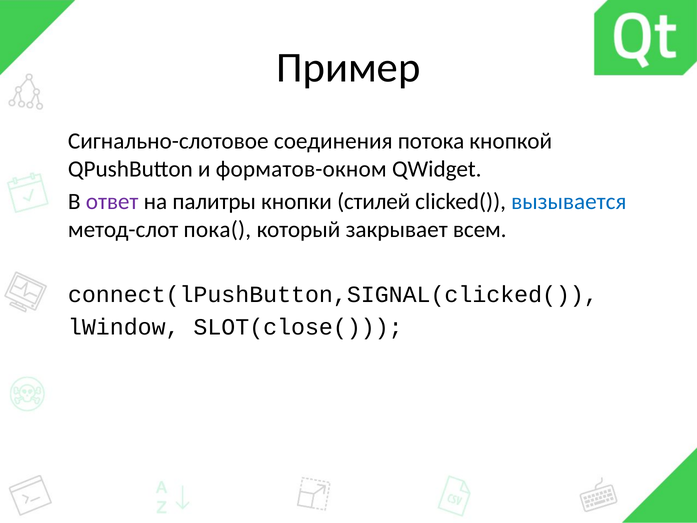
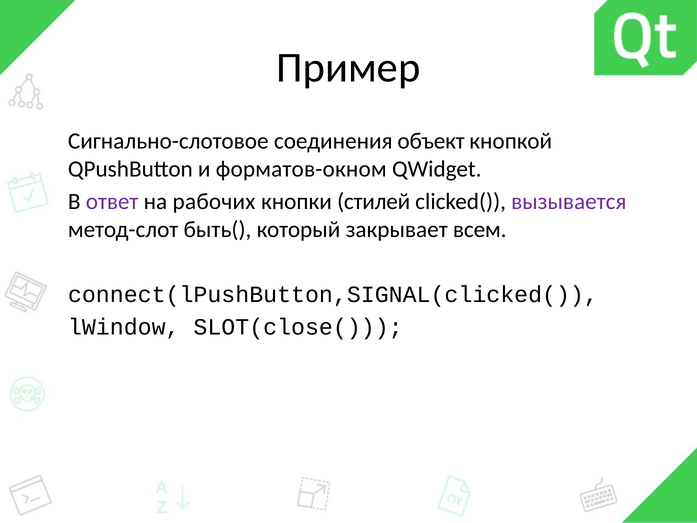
потока: потока -> объект (431, 141)
палитры: палитры -> рабочих (214, 201)
вызывается colour: blue -> purple (569, 201)
пока(: пока( -> быть( (217, 229)
